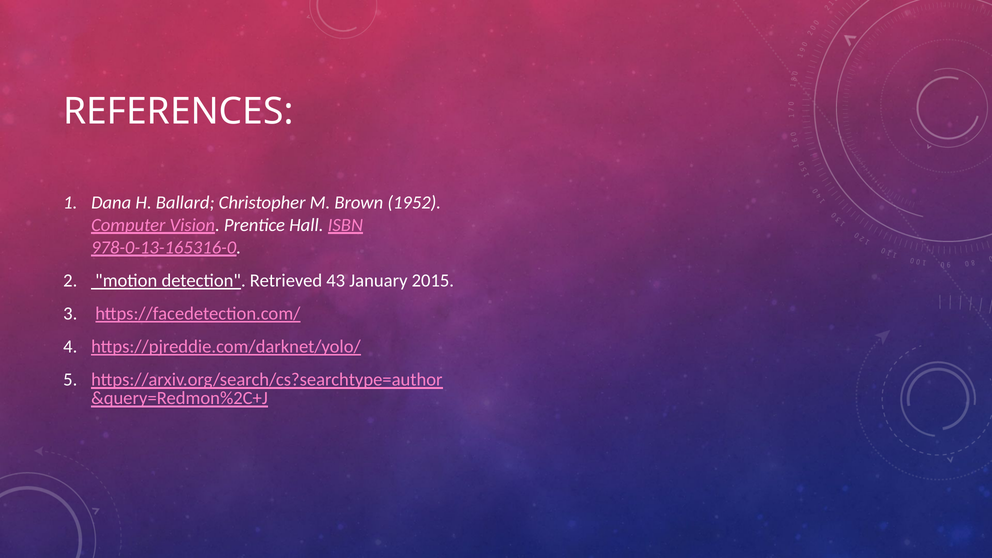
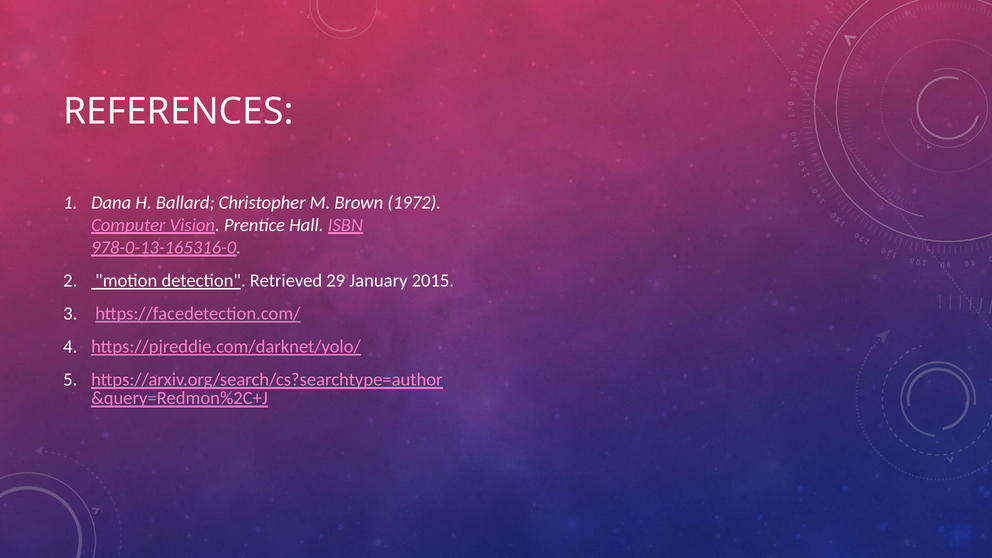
1952: 1952 -> 1972 (414, 203)
43: 43 -> 29 (336, 281)
